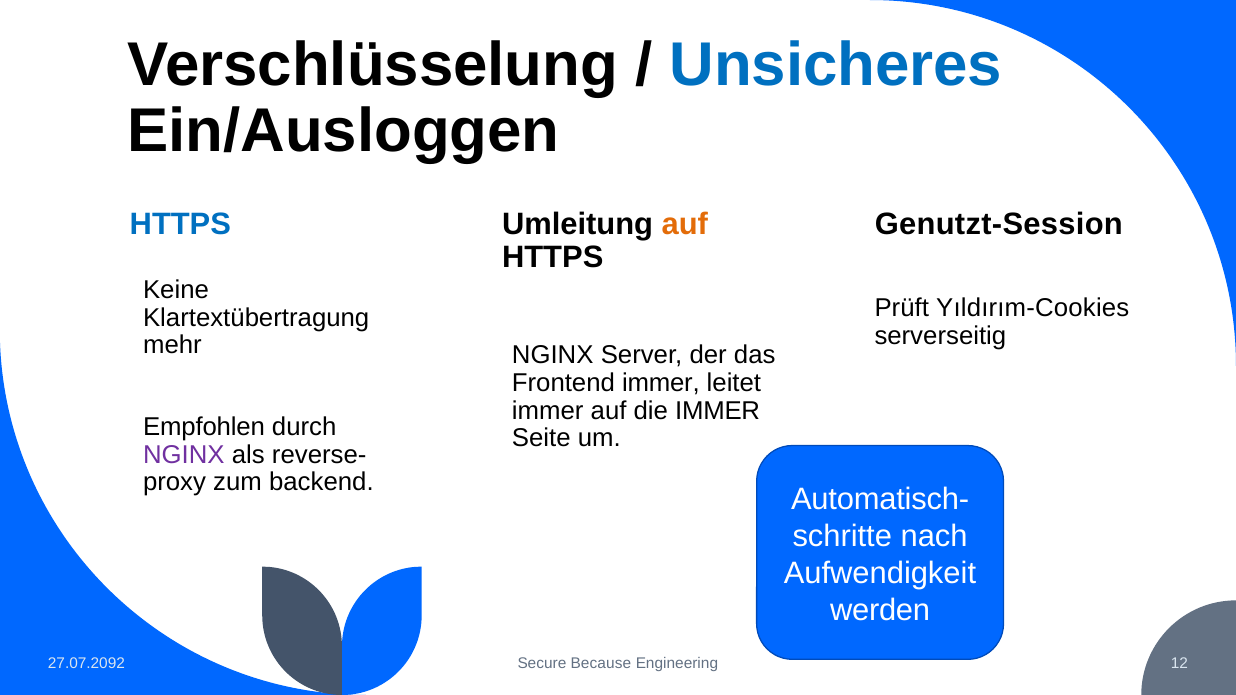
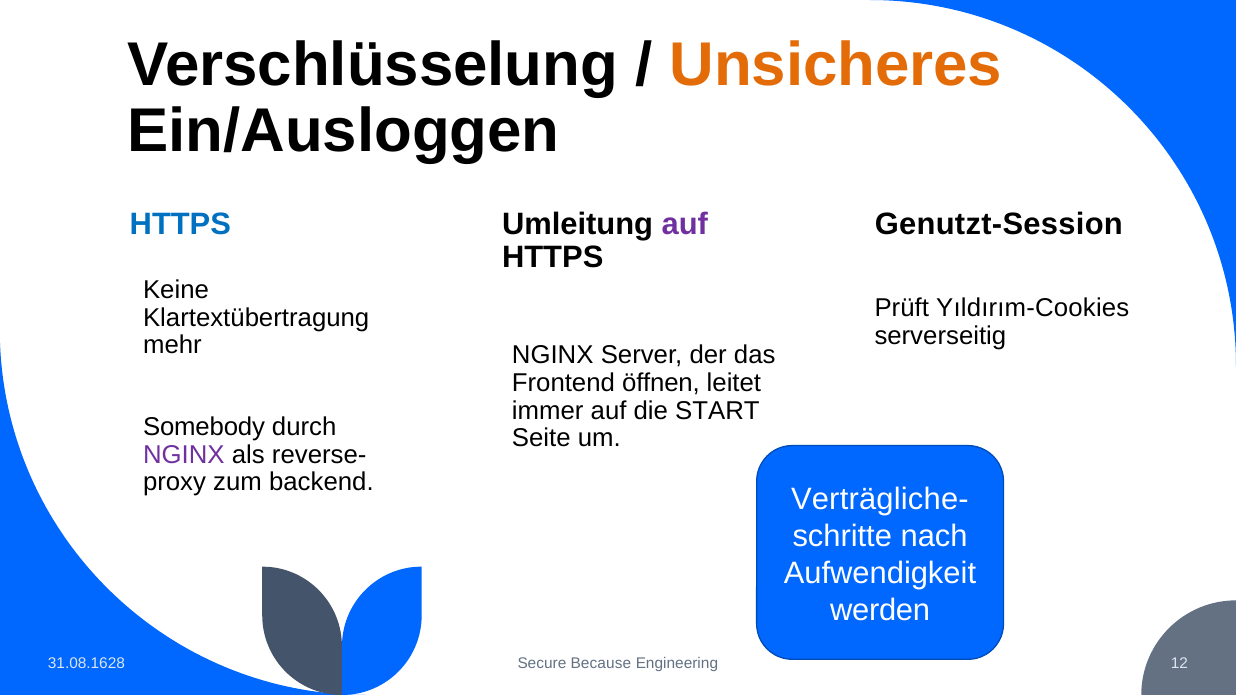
Unsicheres colour: blue -> orange (836, 65)
auf colour: orange -> purple (685, 224)
Frontend immer: immer -> öffnen (661, 383)
die IMMER: IMMER -> START (717, 411)
Empfohlen: Empfohlen -> Somebody (204, 427)
Automatisch-: Automatisch- -> Verträgliche- (880, 499)
27.07.2092: 27.07.2092 -> 31.08.1628 (86, 664)
